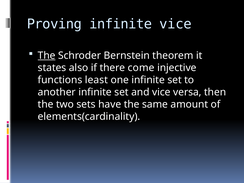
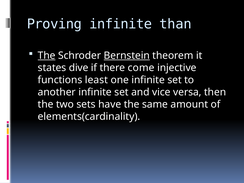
infinite vice: vice -> than (175, 24)
Bernstein underline: none -> present (127, 56)
also: also -> dive (79, 68)
